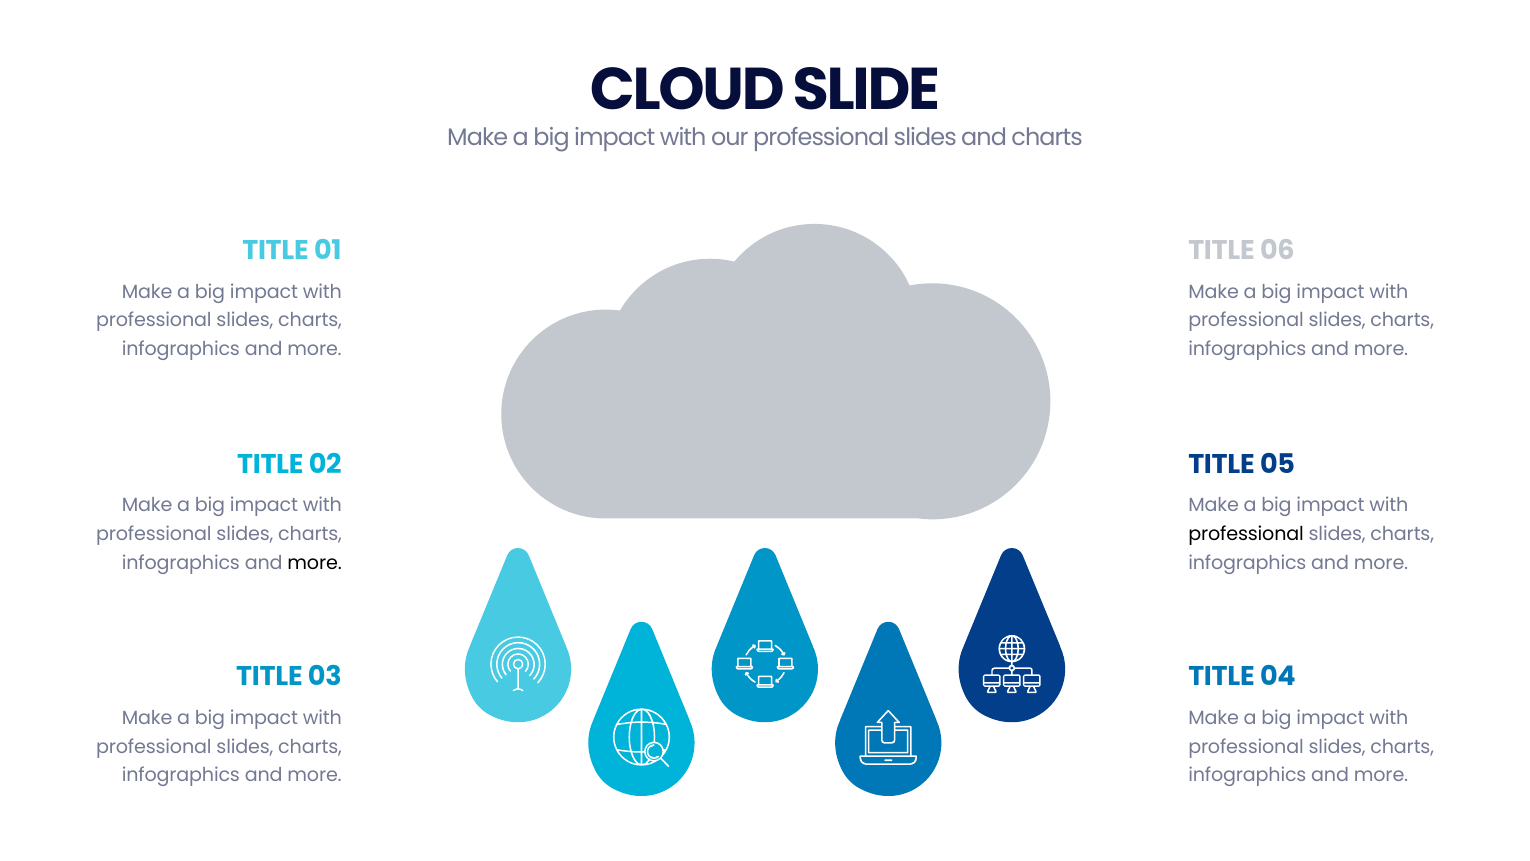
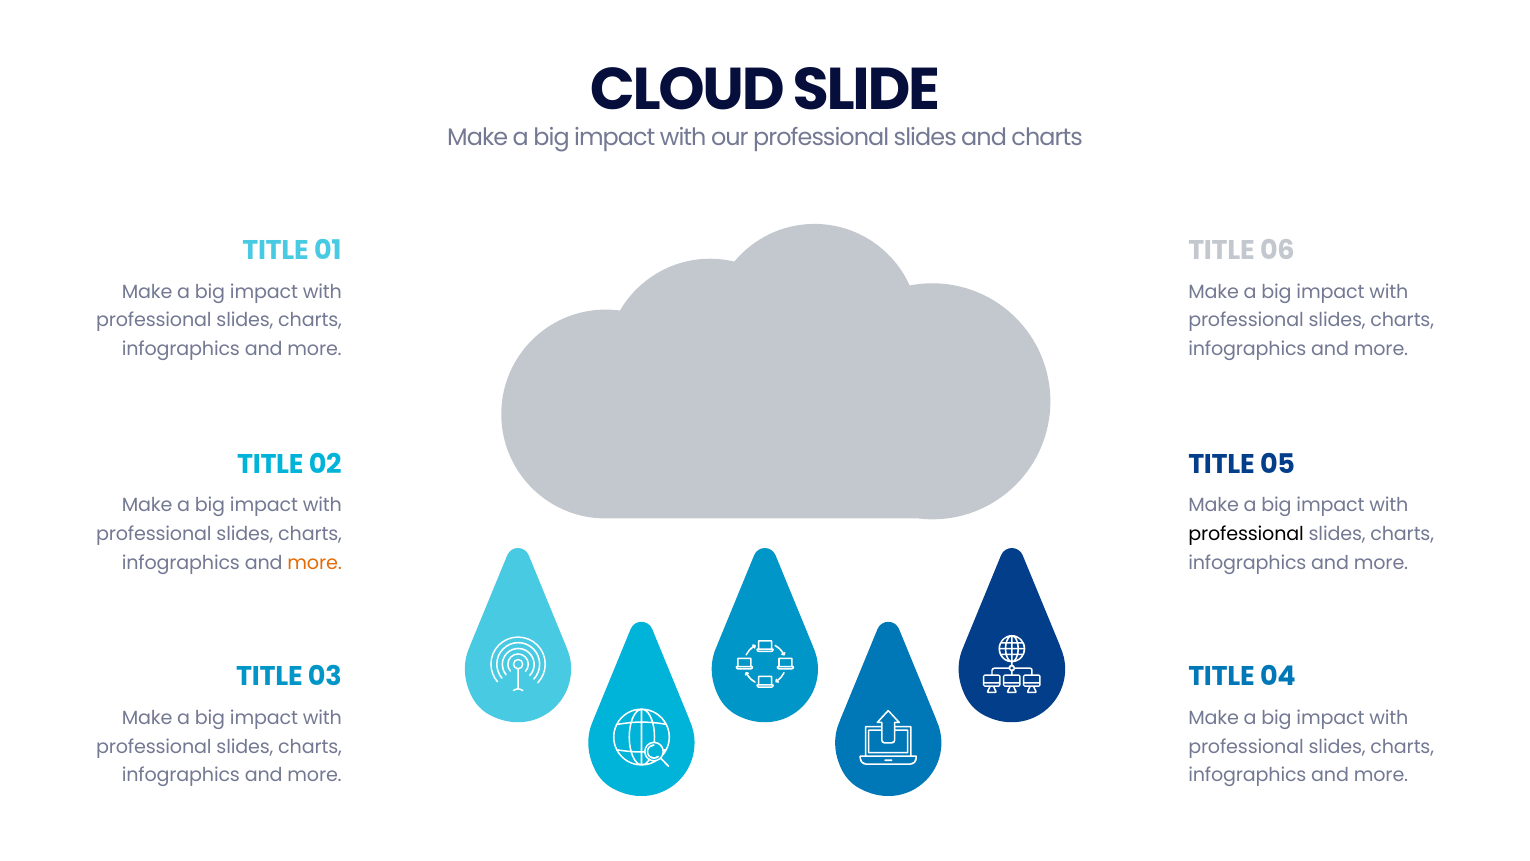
more colour: black -> orange (315, 563)
